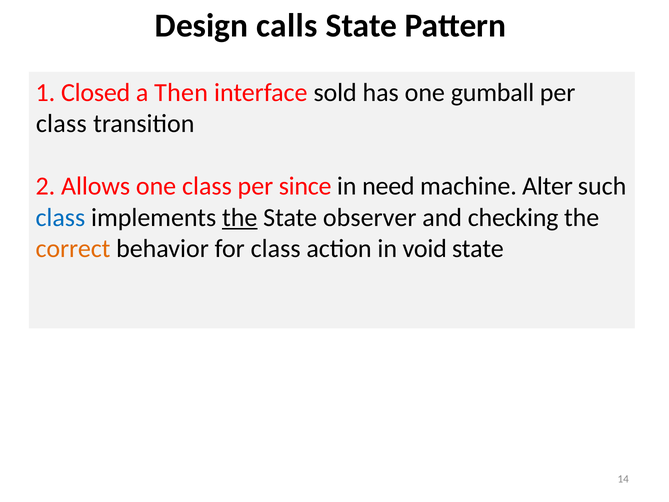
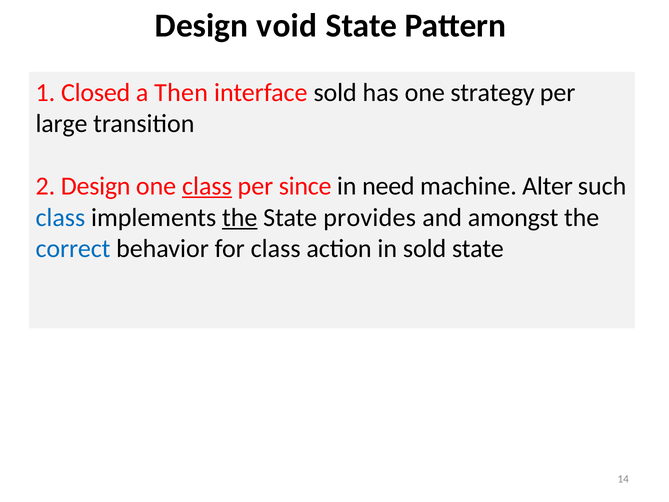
calls: calls -> void (287, 26)
gumball: gumball -> strategy (493, 92)
class: class -> large (61, 124)
2 Allows: Allows -> Design (96, 186)
class underline: none -> present (207, 186)
observer: observer -> provides (370, 217)
checking: checking -> amongst (513, 217)
correct colour: orange -> blue (73, 249)
in void: void -> sold (425, 249)
